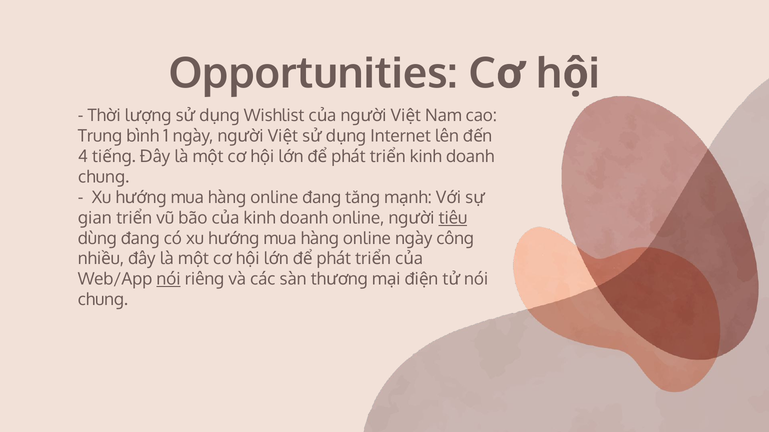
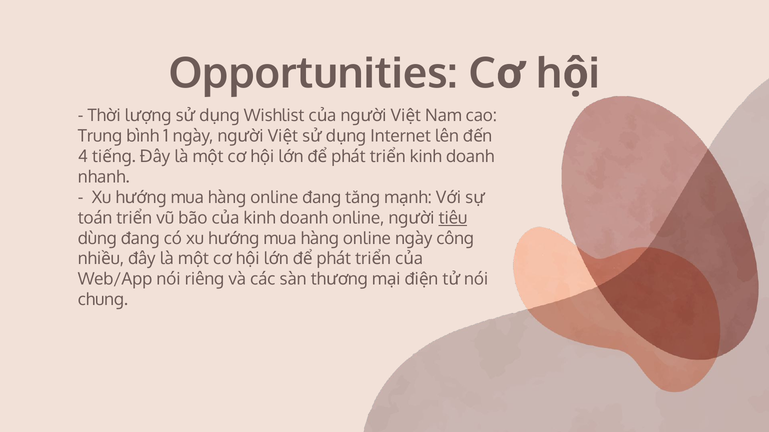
chung: chung -> nhanh (104, 177)
gian: gian -> toán (95, 218)
nói underline: present -> none (169, 280)
